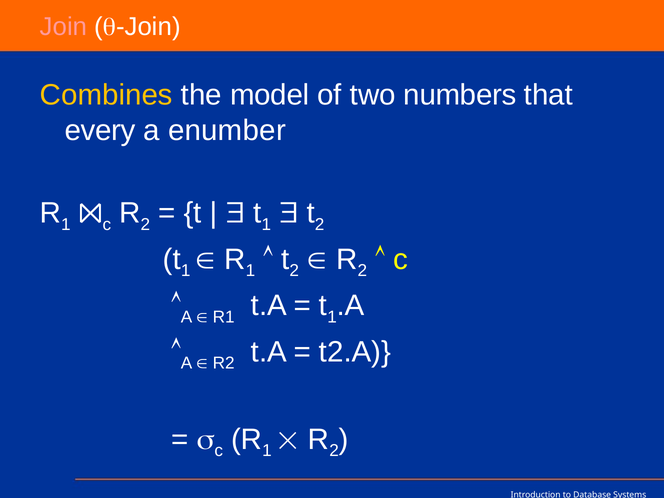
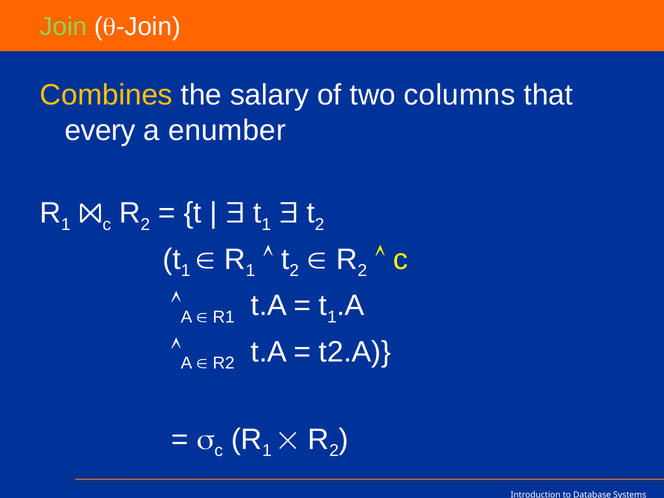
Join colour: pink -> light green (63, 27)
model: model -> salary (269, 95)
numbers: numbers -> columns (460, 95)
